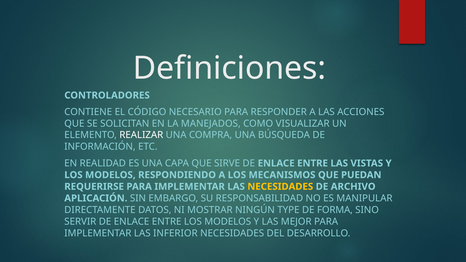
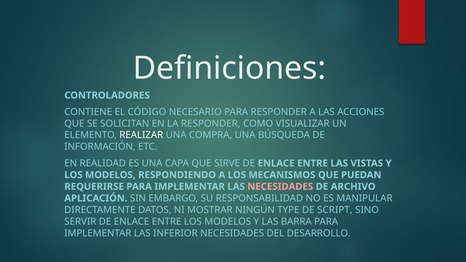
LA MANEJADOS: MANEJADOS -> RESPONDER (211, 124)
NECESIDADES colour: yellow -> pink (280, 187)
FORMA: FORMA -> SCRIPT (335, 210)
MEJOR: MEJOR -> BARRA (296, 222)
